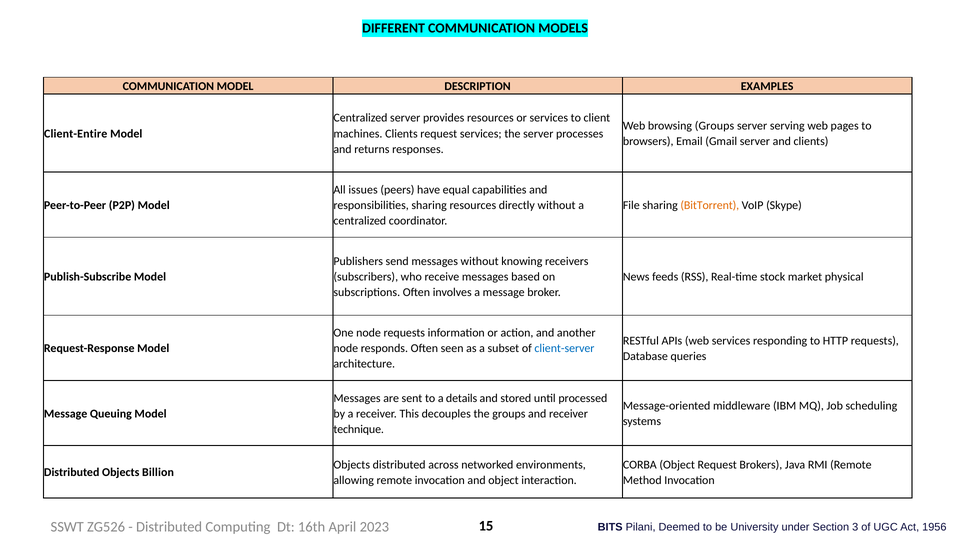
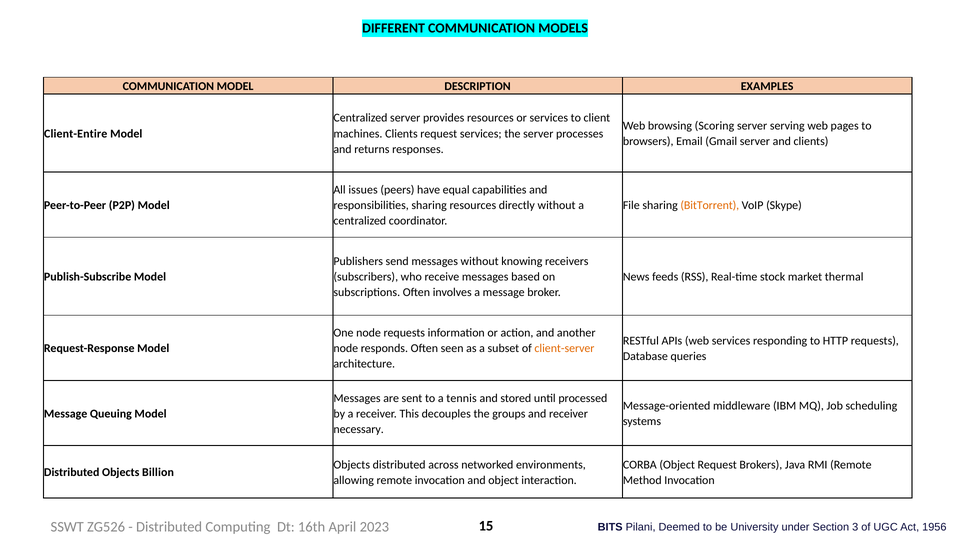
browsing Groups: Groups -> Scoring (715, 126)
physical: physical -> thermal (844, 277)
client-server colour: blue -> orange (564, 348)
details: details -> tennis (462, 398)
technique: technique -> necessary (359, 429)
